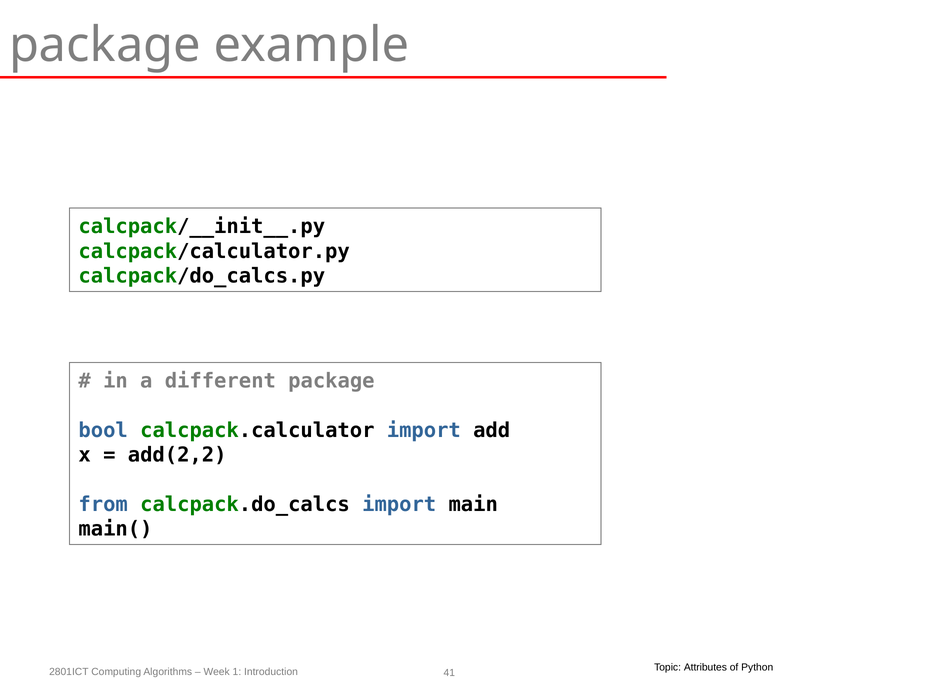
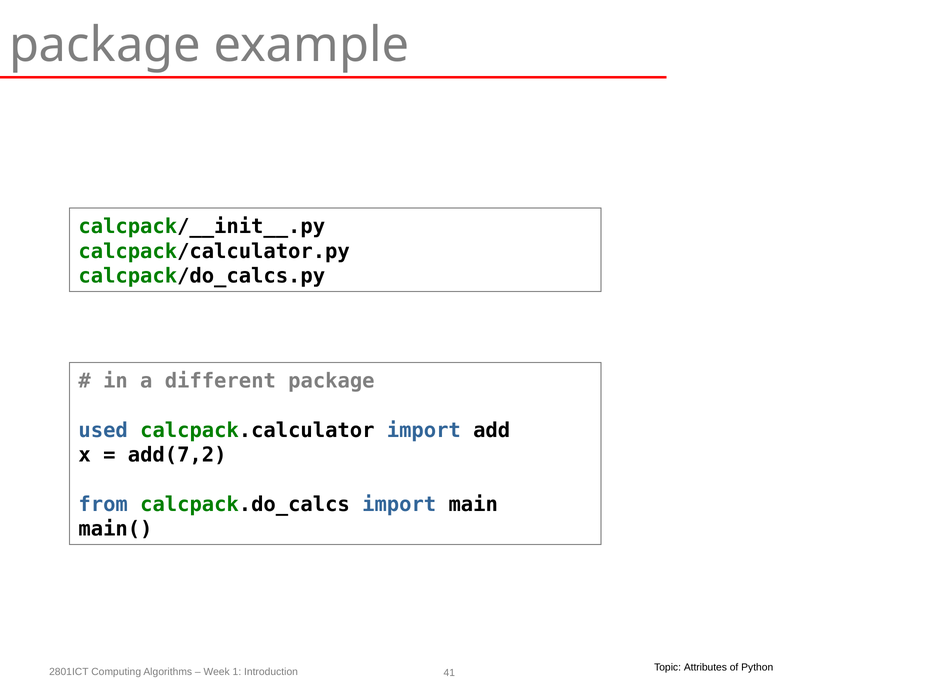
bool: bool -> used (103, 430)
add(2,2: add(2,2 -> add(7,2 (177, 455)
